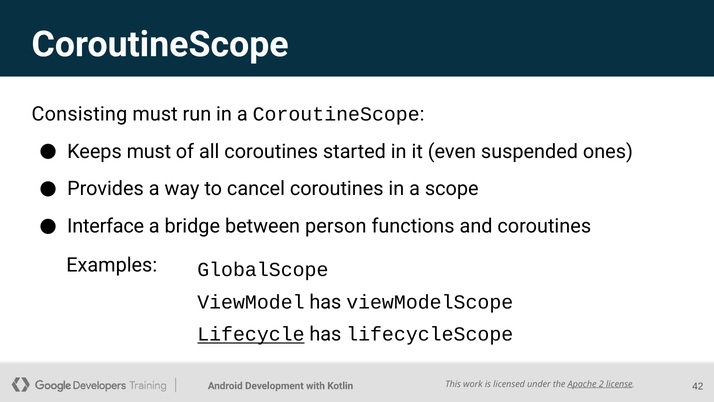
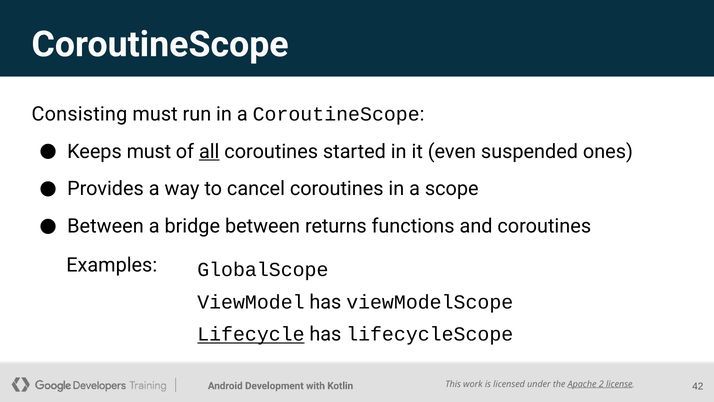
all underline: none -> present (209, 151)
Interface: Interface -> Between (105, 226)
person: person -> returns (336, 226)
